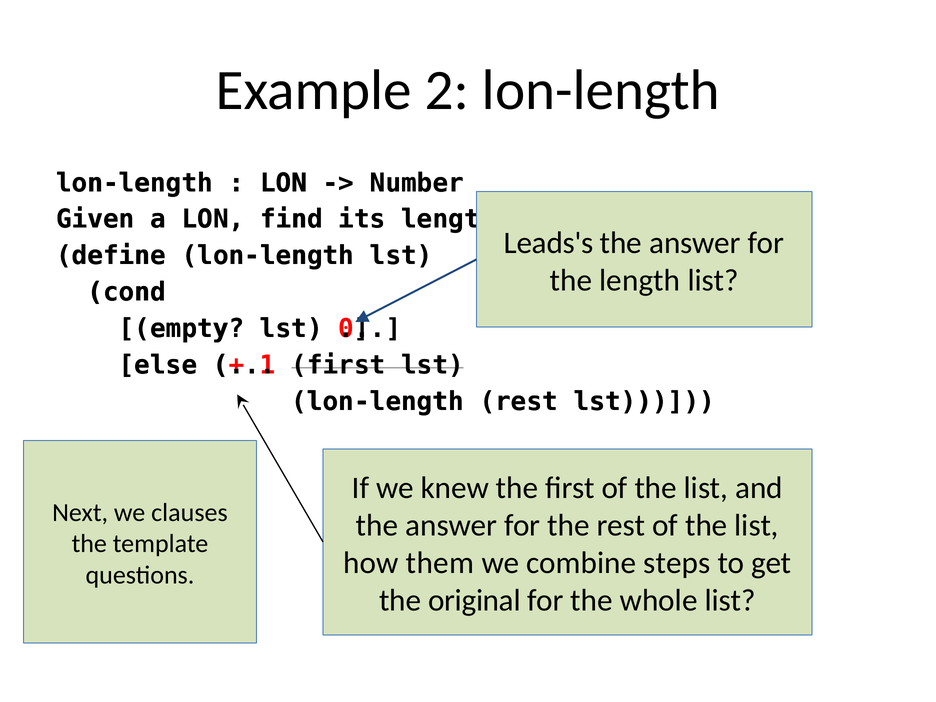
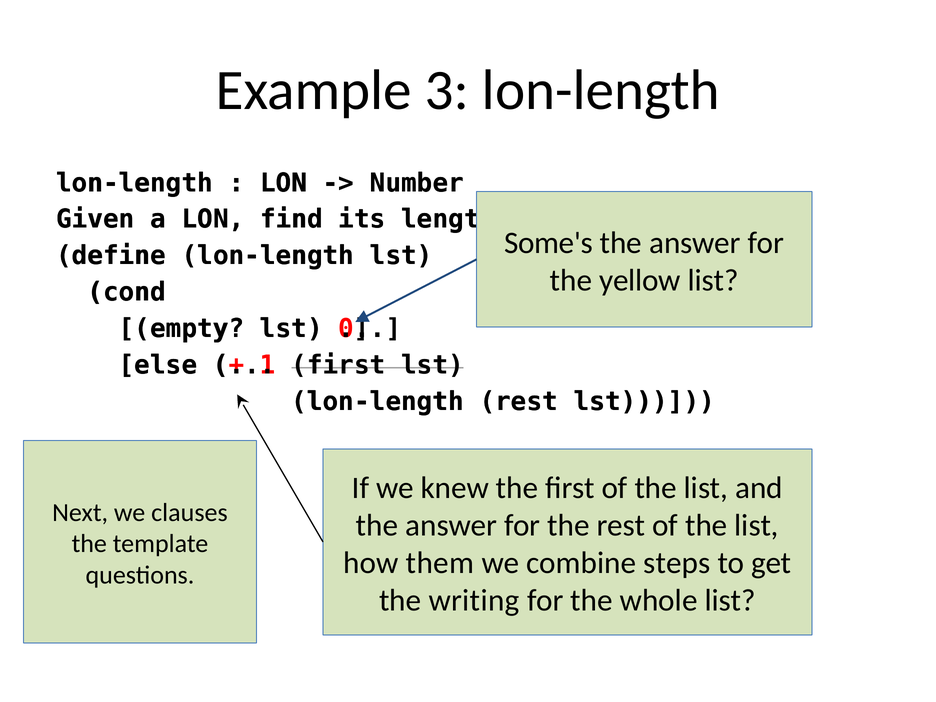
2: 2 -> 3 (447, 91)
Leads's: Leads's -> Some's (549, 243)
the length: length -> yellow (640, 280)
original: original -> writing (474, 600)
